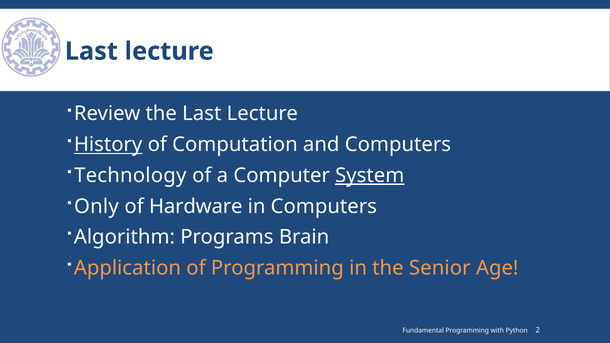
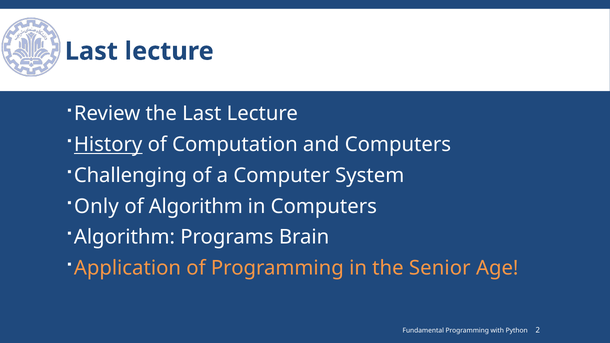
Technology: Technology -> Challenging (130, 176)
System underline: present -> none (370, 176)
of Hardware: Hardware -> Algorithm (196, 206)
